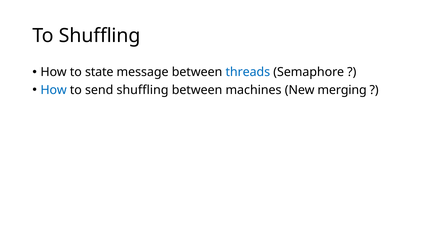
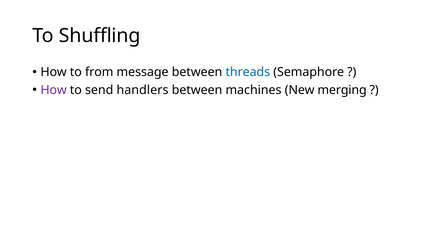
state: state -> from (99, 72)
How colour: blue -> purple (54, 90)
send shuffling: shuffling -> handlers (142, 90)
